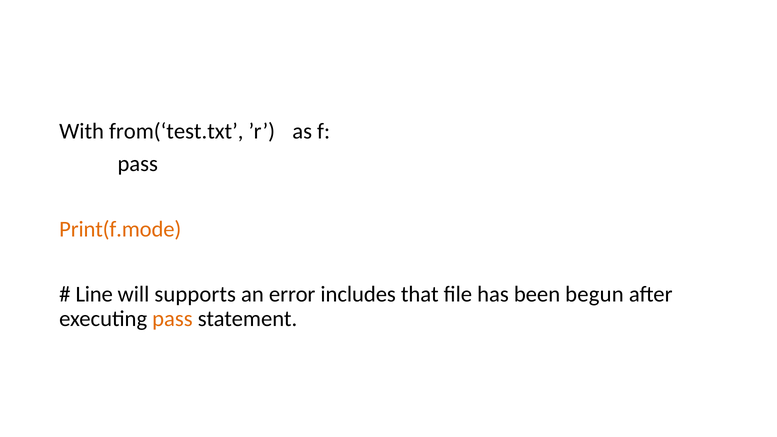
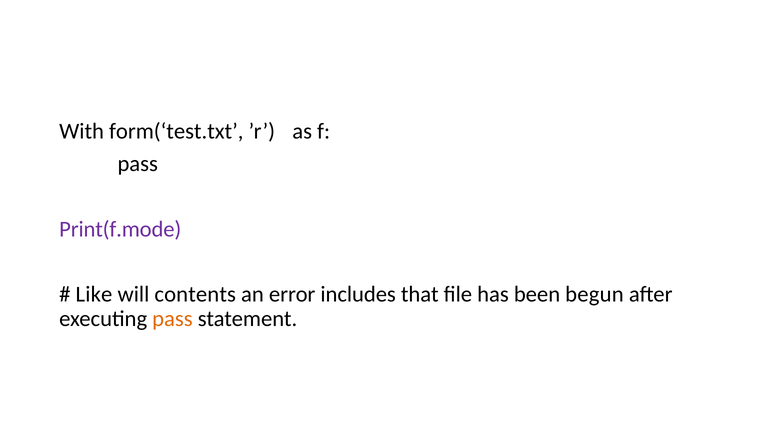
from(‘test.txt: from(‘test.txt -> form(‘test.txt (176, 131)
Print(f.mode colour: orange -> purple (120, 229)
Line: Line -> Like (94, 294)
supports: supports -> contents (195, 294)
